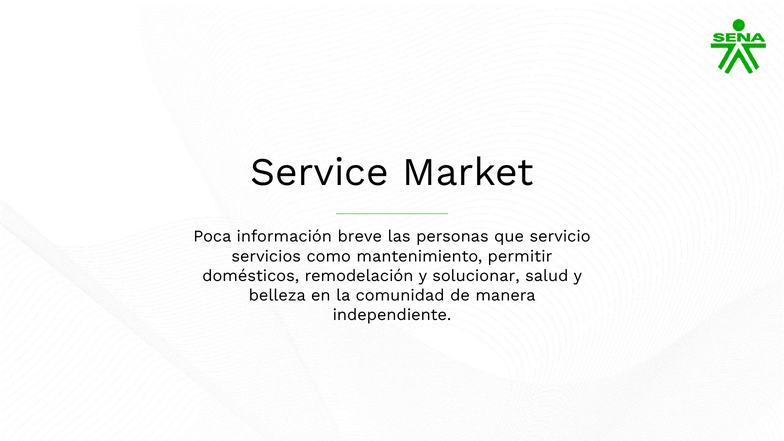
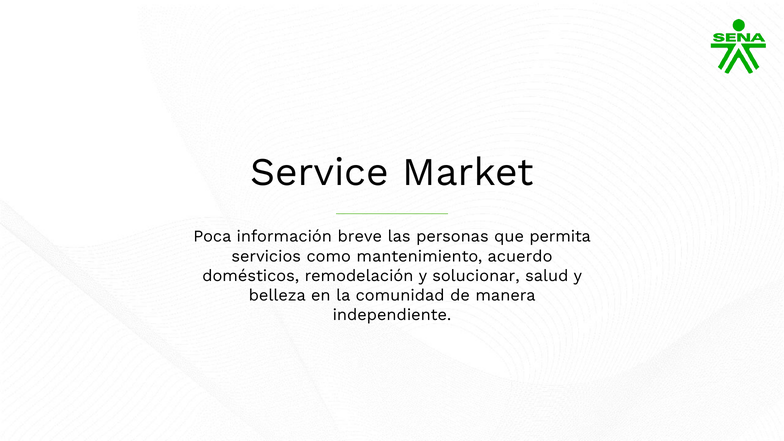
servicio: servicio -> permita (560, 237)
permitir: permitir -> acuerdo (520, 256)
